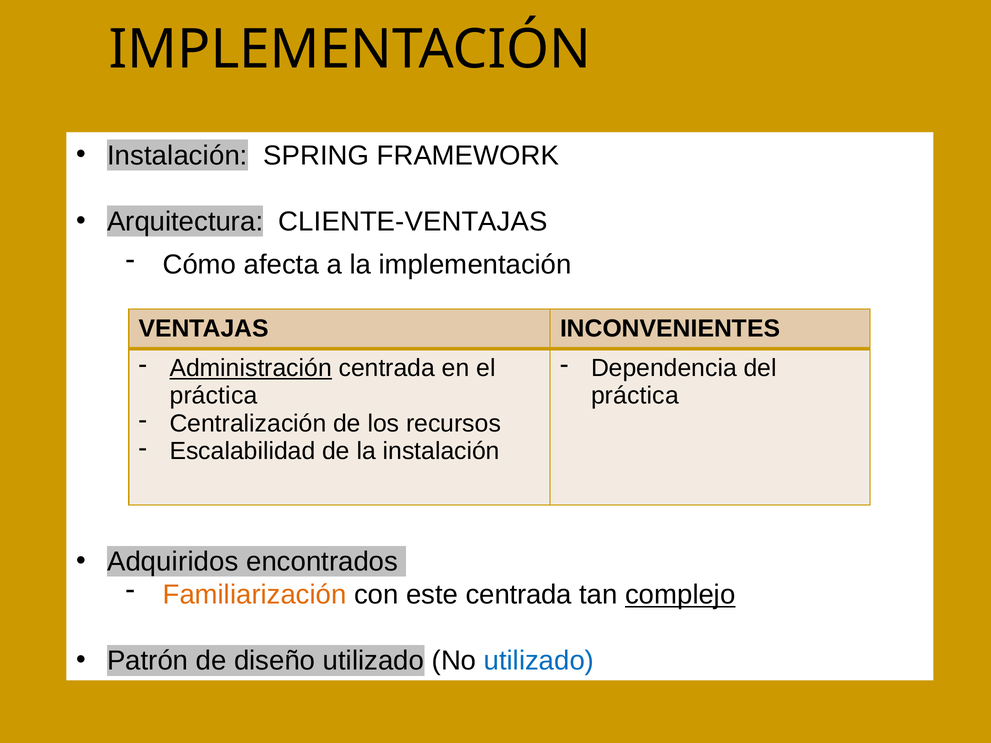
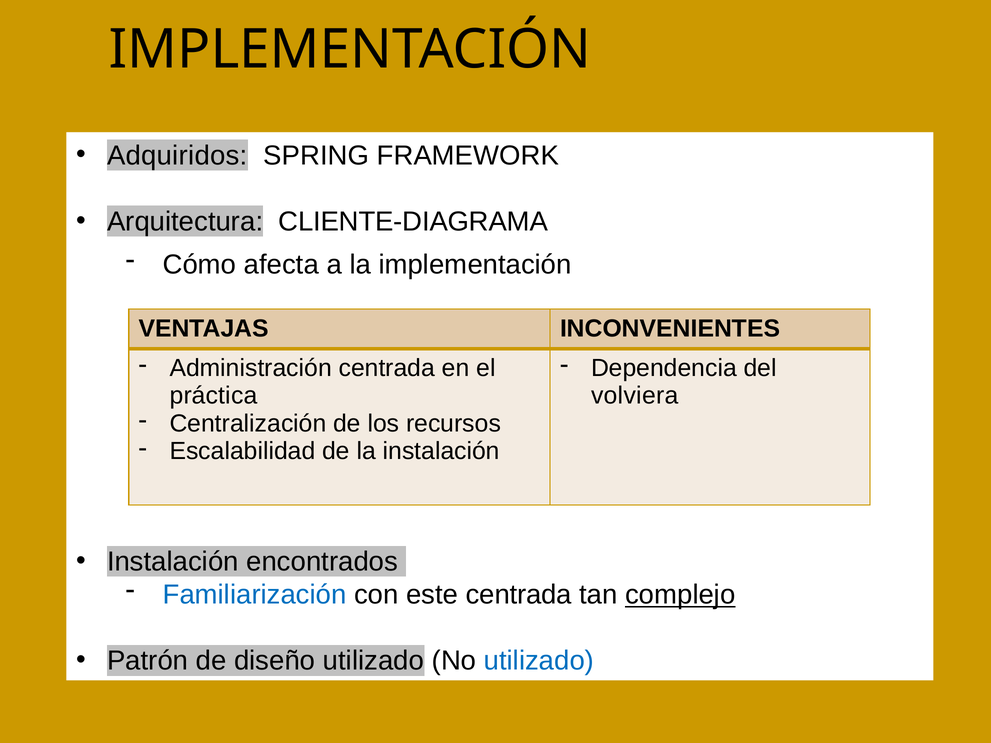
Instalación: Instalación -> Adquiridos (177, 156)
CLIENTE-VENTAJAS: CLIENTE-VENTAJAS -> CLIENTE-DIAGRAMA (413, 222)
Administración underline: present -> none (251, 368)
práctica: práctica -> volviera (635, 396)
Adquiridos: Adquiridos -> Instalación (173, 562)
Familiarización colour: orange -> blue (255, 595)
